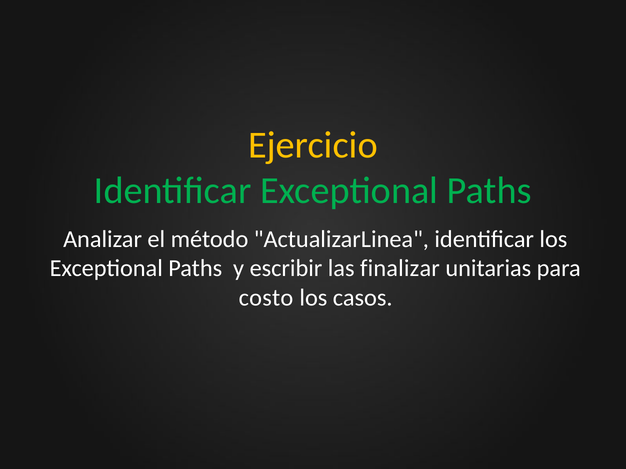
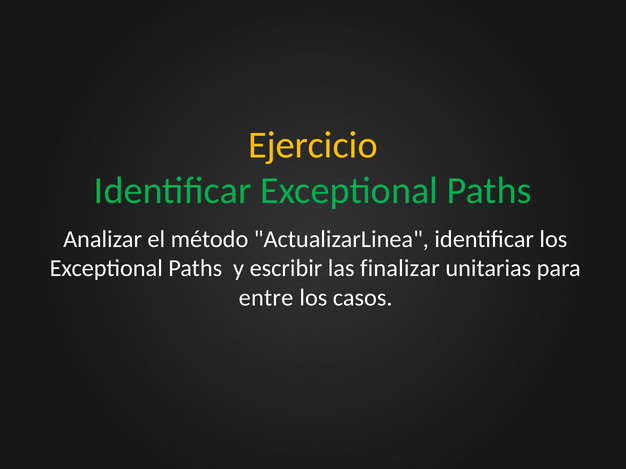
costo: costo -> entre (266, 298)
